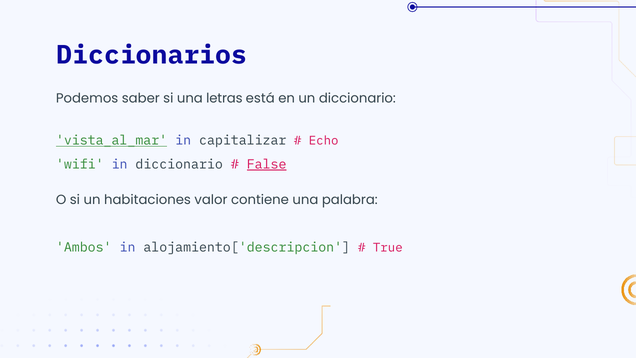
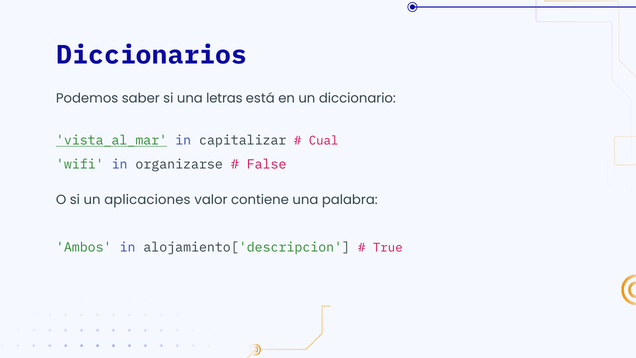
Echo: Echo -> Cual (324, 141)
in diccionario: diccionario -> organizarse (179, 164)
False underline: present -> none (267, 164)
habitaciones: habitaciones -> aplicaciones (147, 200)
